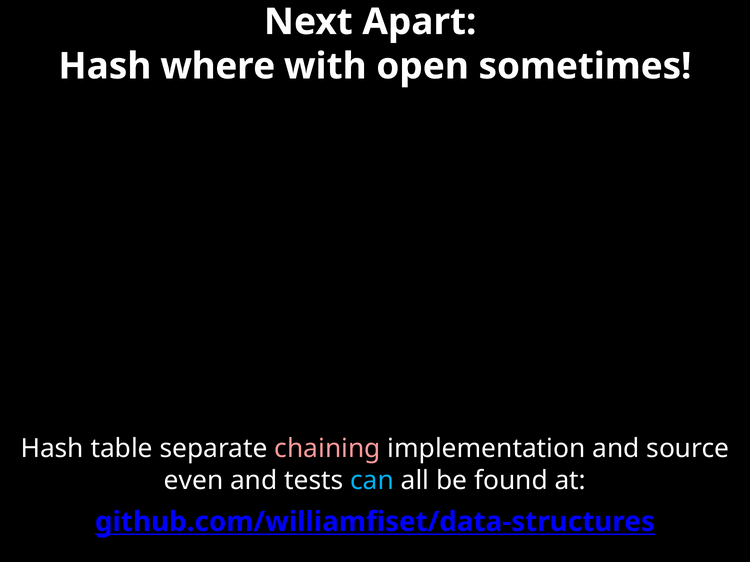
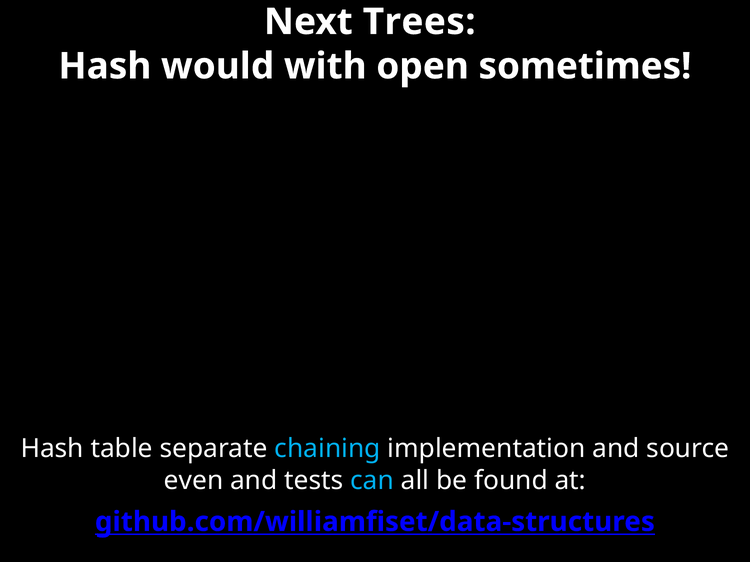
Apart: Apart -> Trees (419, 22)
where: where -> would (218, 66)
chaining colour: pink -> light blue (328, 449)
